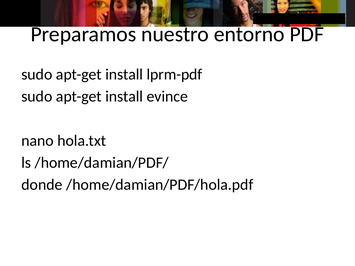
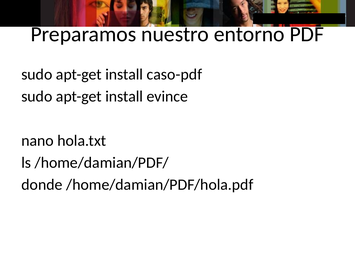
lprm-pdf: lprm-pdf -> caso-pdf (174, 74)
